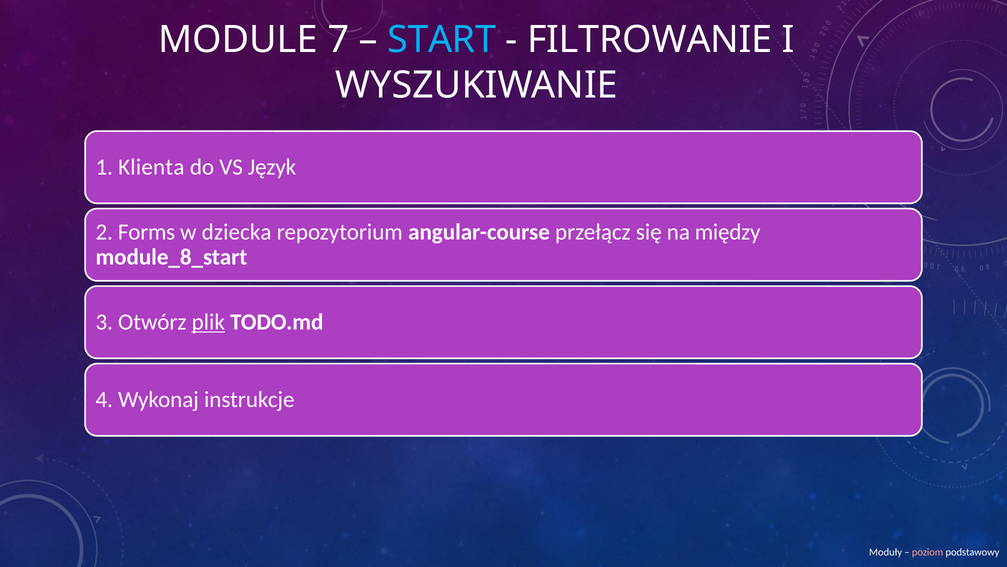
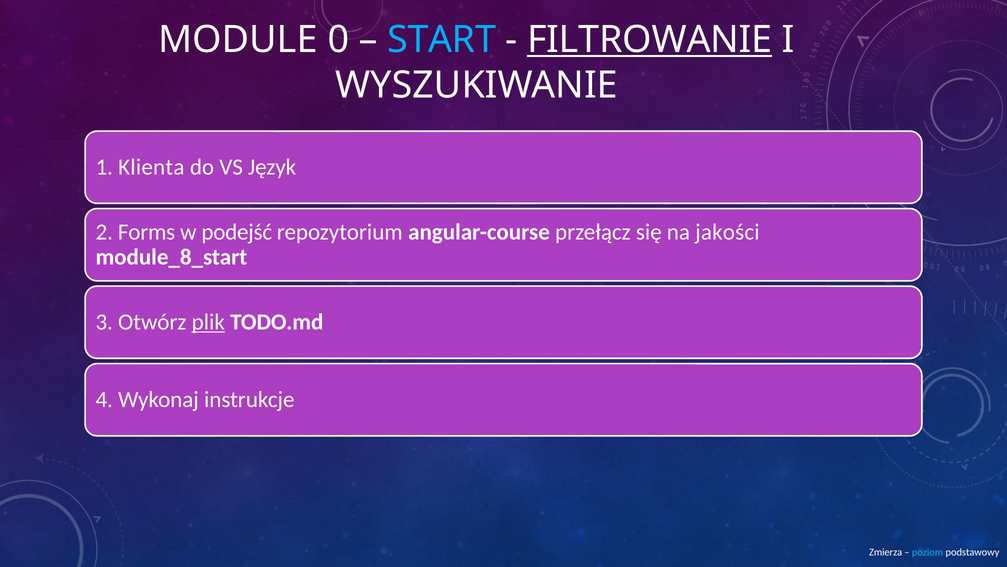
7: 7 -> 0 (338, 40)
FILTROWANIE underline: none -> present (650, 40)
dziecka: dziecka -> podejść (237, 232)
między: między -> jakości (727, 232)
Moduły: Moduły -> Zmierza (886, 552)
poziom colour: pink -> light blue (928, 552)
